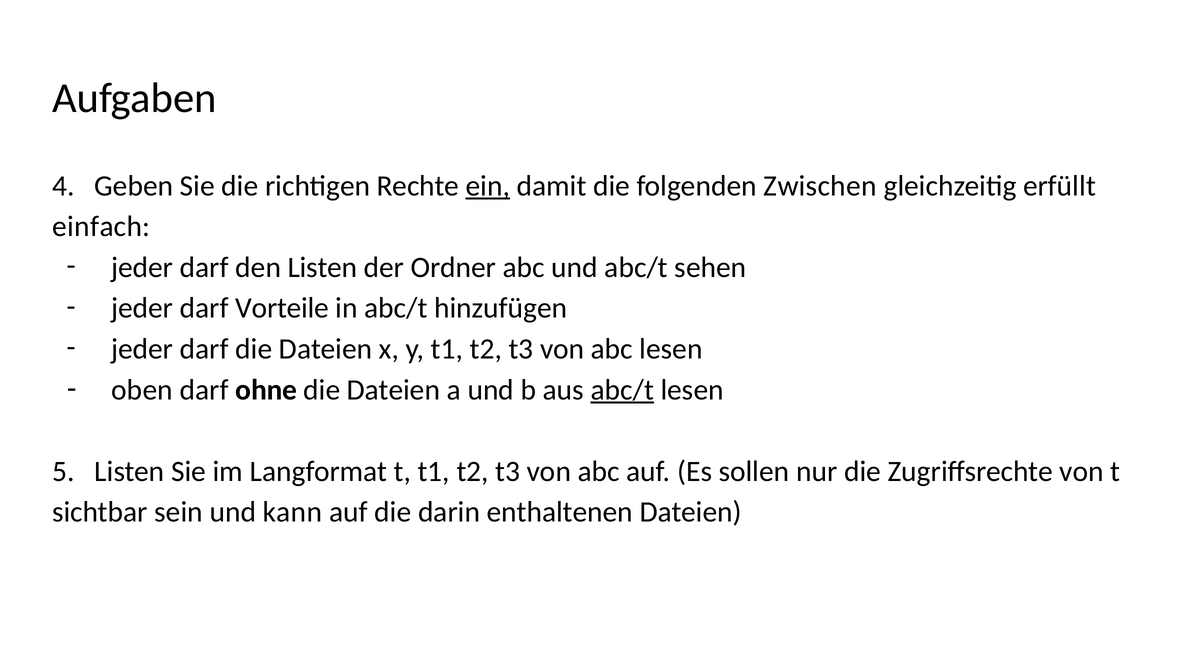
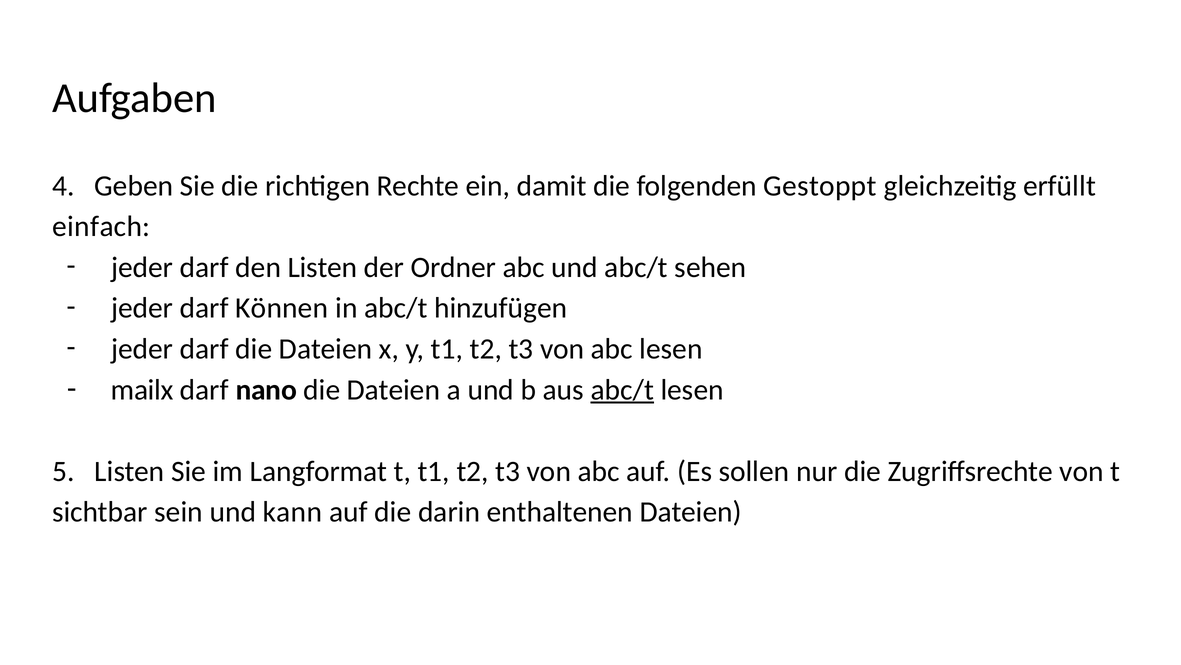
ein underline: present -> none (488, 186)
Zwischen: Zwischen -> Gestoppt (820, 186)
Vorteile: Vorteile -> Können (282, 308)
oben: oben -> mailx (142, 389)
ohne: ohne -> nano (266, 389)
